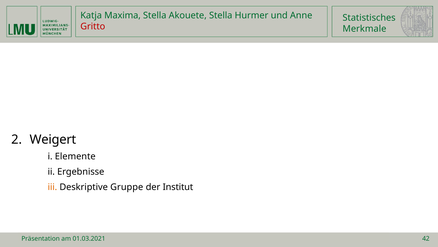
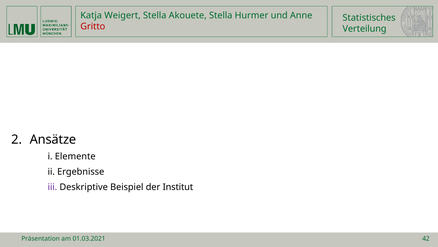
Maxima: Maxima -> Weigert (122, 15)
Merkmale: Merkmale -> Verteilung (365, 29)
Weigert: Weigert -> Ansätze (53, 139)
iii colour: orange -> purple (52, 187)
Gruppe: Gruppe -> Beispiel (127, 187)
